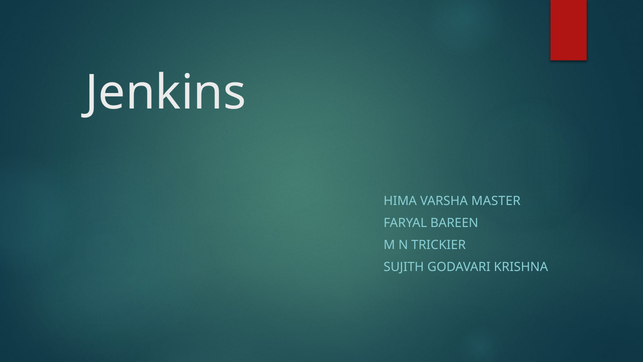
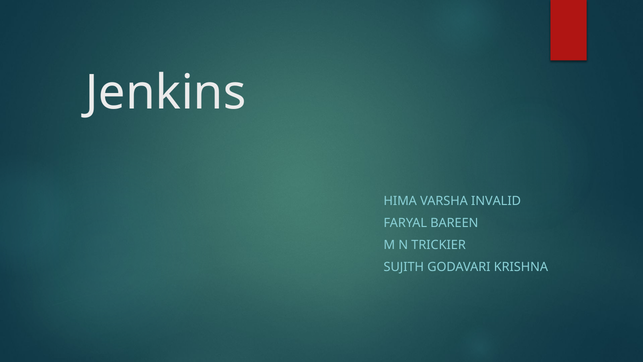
MASTER: MASTER -> INVALID (496, 201)
